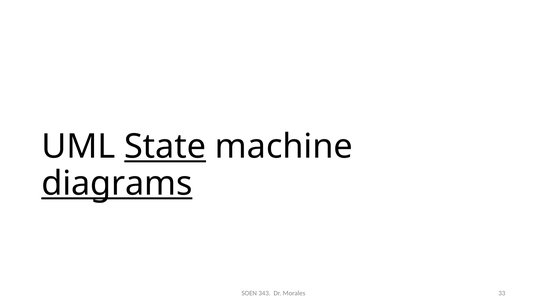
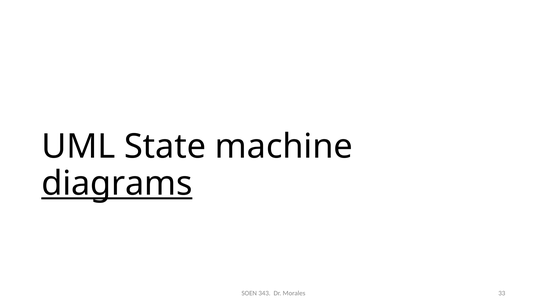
State underline: present -> none (165, 147)
